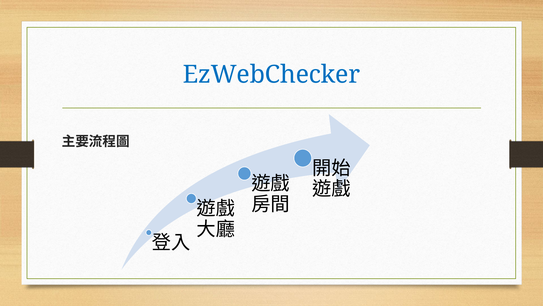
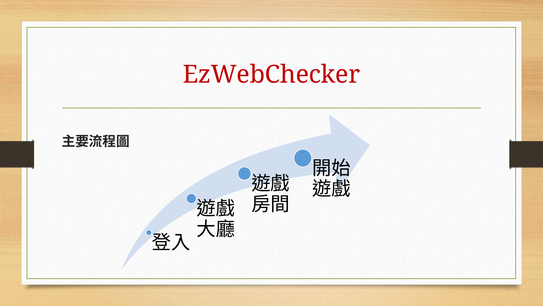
EzWebChecker colour: blue -> red (272, 75)
